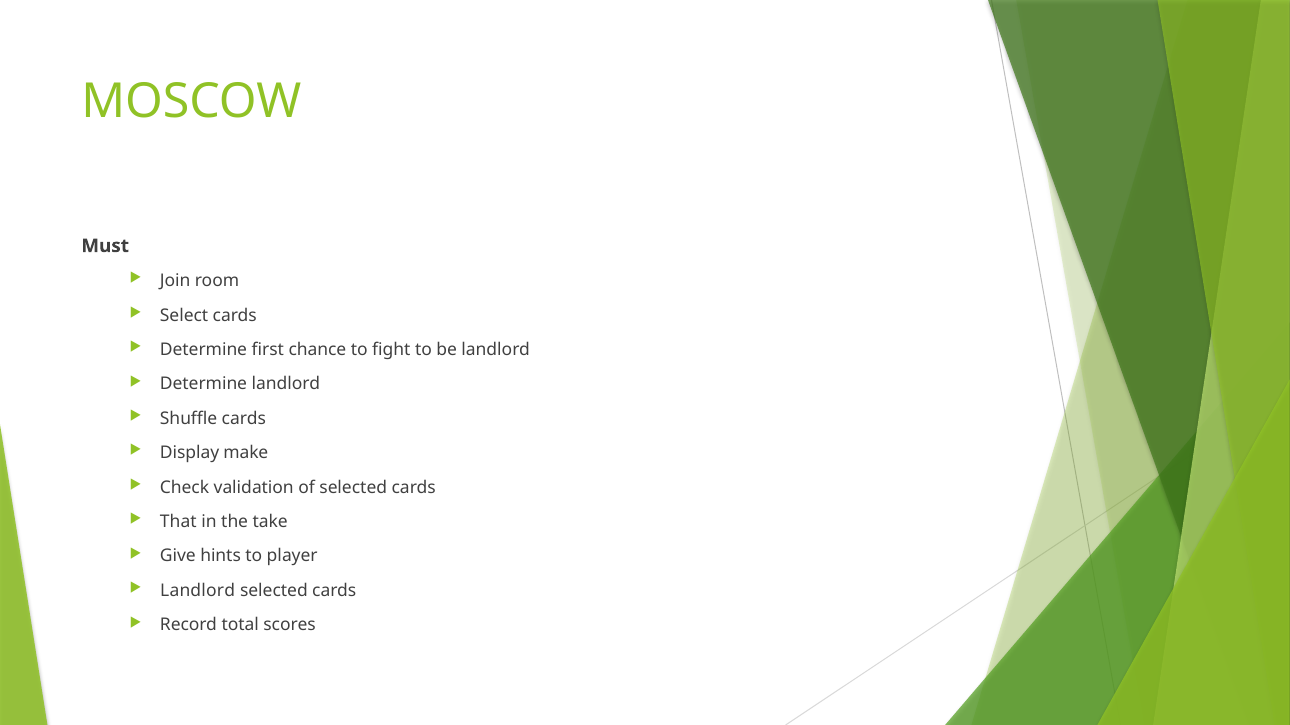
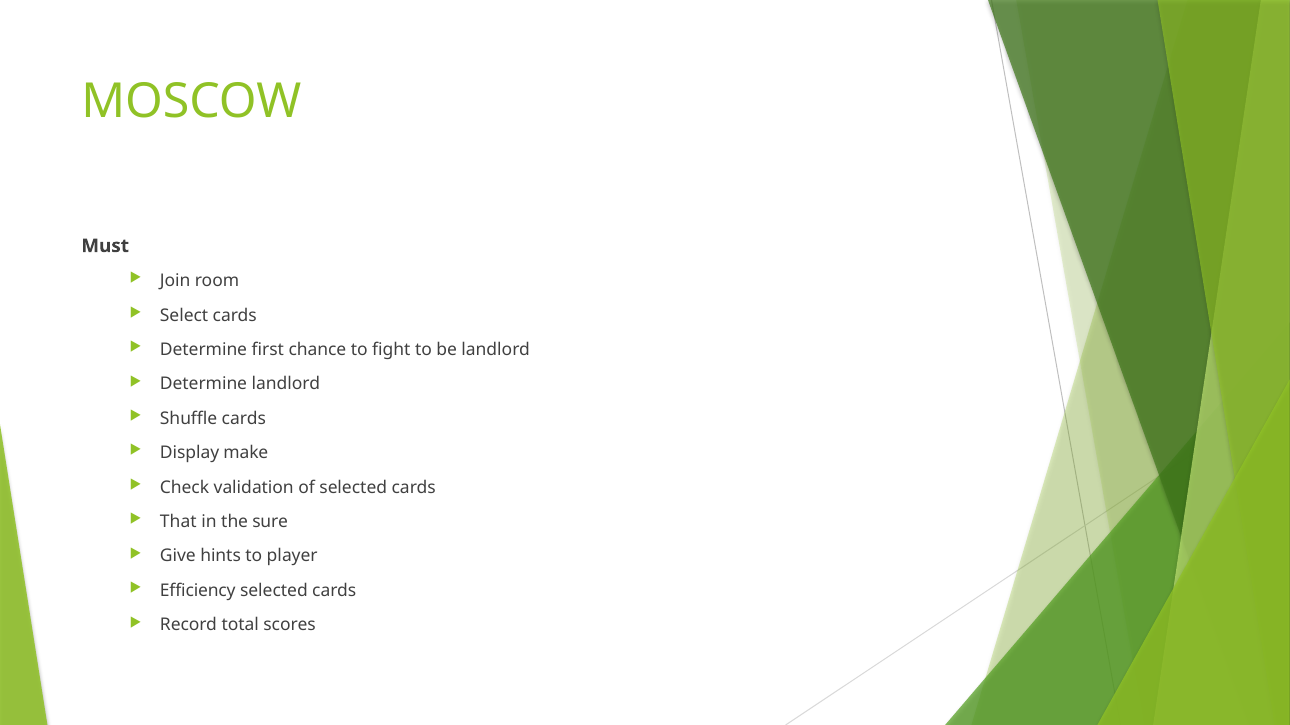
take: take -> sure (270, 522)
Landlord: Landlord -> Efficiency (198, 591)
